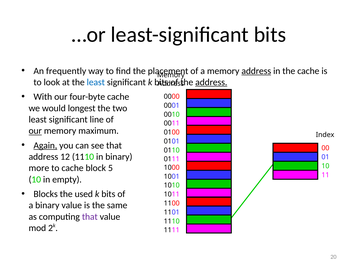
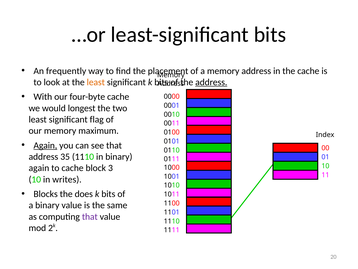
address underline: present -> none (256, 71)
least colour: blue -> orange (96, 82)
line: line -> flag (97, 119)
our underline: present -> none (35, 131)
12: 12 -> 35 (65, 156)
more: more -> again (39, 168)
5: 5 -> 3 (110, 168)
empty: empty -> writes (67, 179)
used: used -> does (84, 194)
